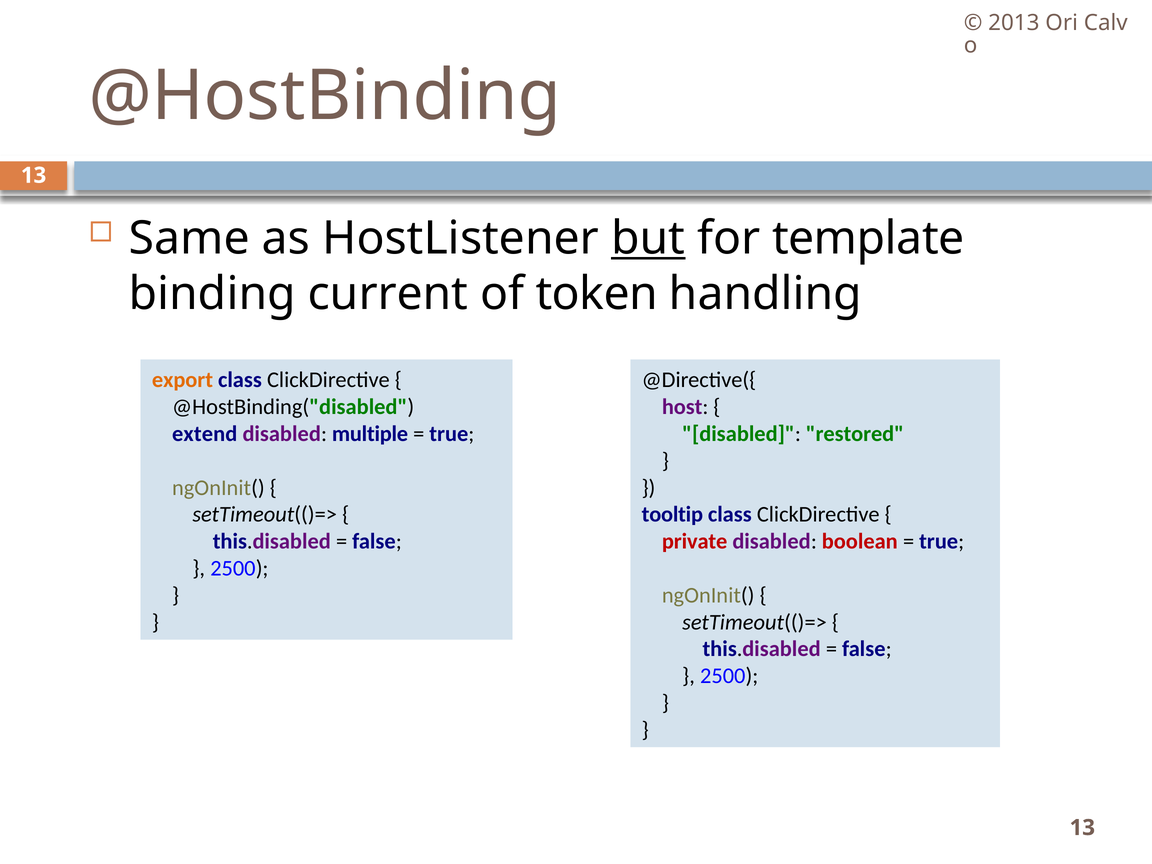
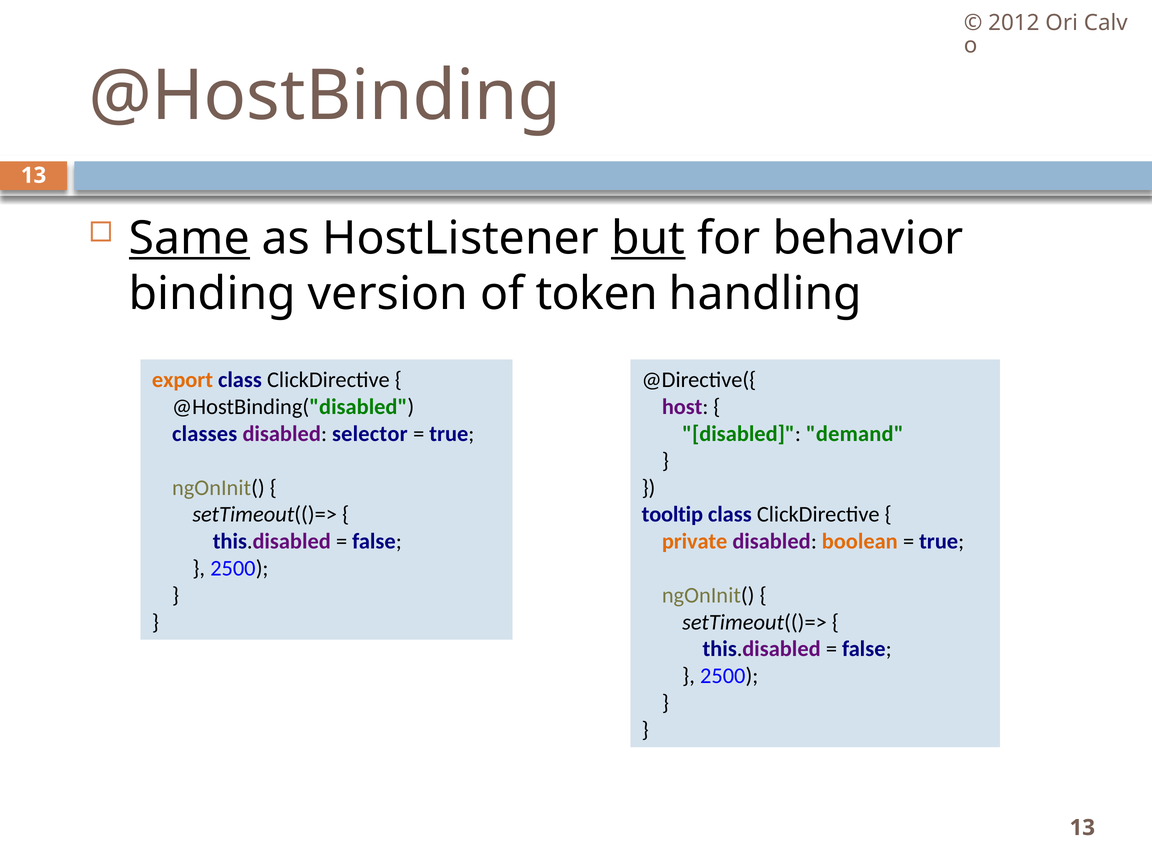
2013: 2013 -> 2012 (1014, 23)
Same underline: none -> present (189, 238)
template: template -> behavior (868, 238)
current: current -> version (388, 294)
extend: extend -> classes (205, 434)
multiple: multiple -> selector (370, 434)
restored: restored -> demand (855, 434)
private colour: red -> orange (695, 541)
boolean colour: red -> orange (860, 541)
